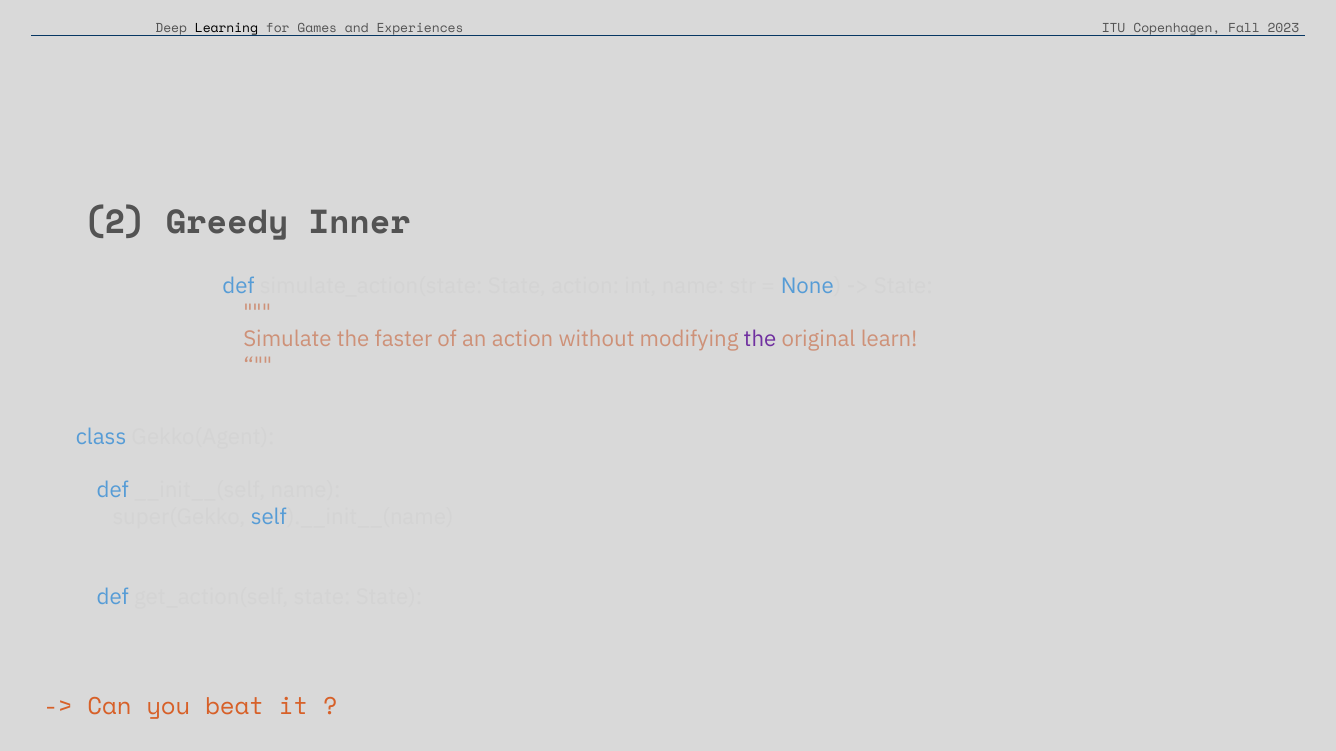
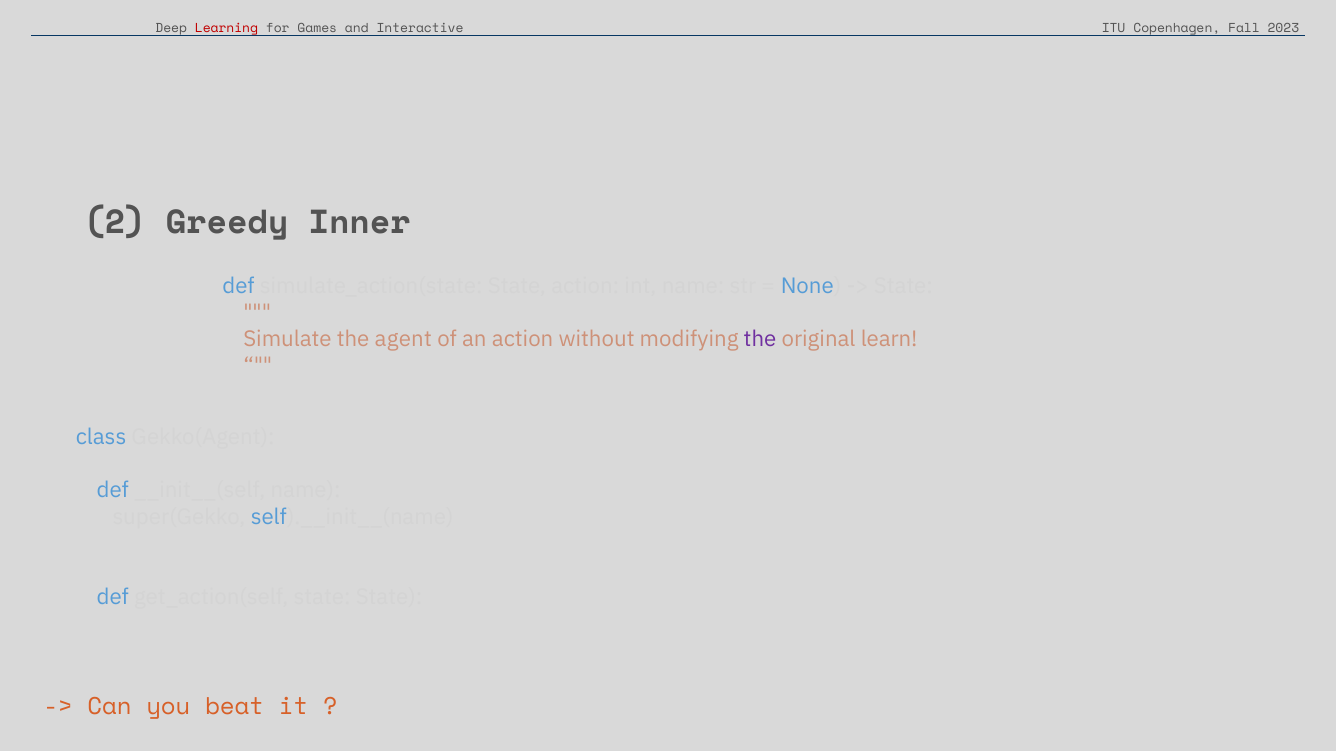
Learning colour: black -> red (226, 28)
Experiences: Experiences -> Interactive (420, 28)
faster: faster -> agent (403, 340)
